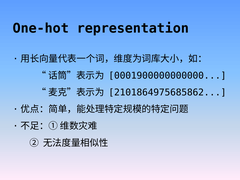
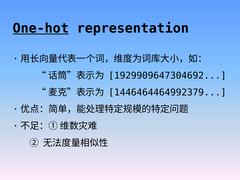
One-hot underline: none -> present (41, 28)
0001900000000000: 0001900000000000 -> 1929909647304692 (167, 76)
2101864975685862: 2101864975685862 -> 1446464464992379 (167, 92)
